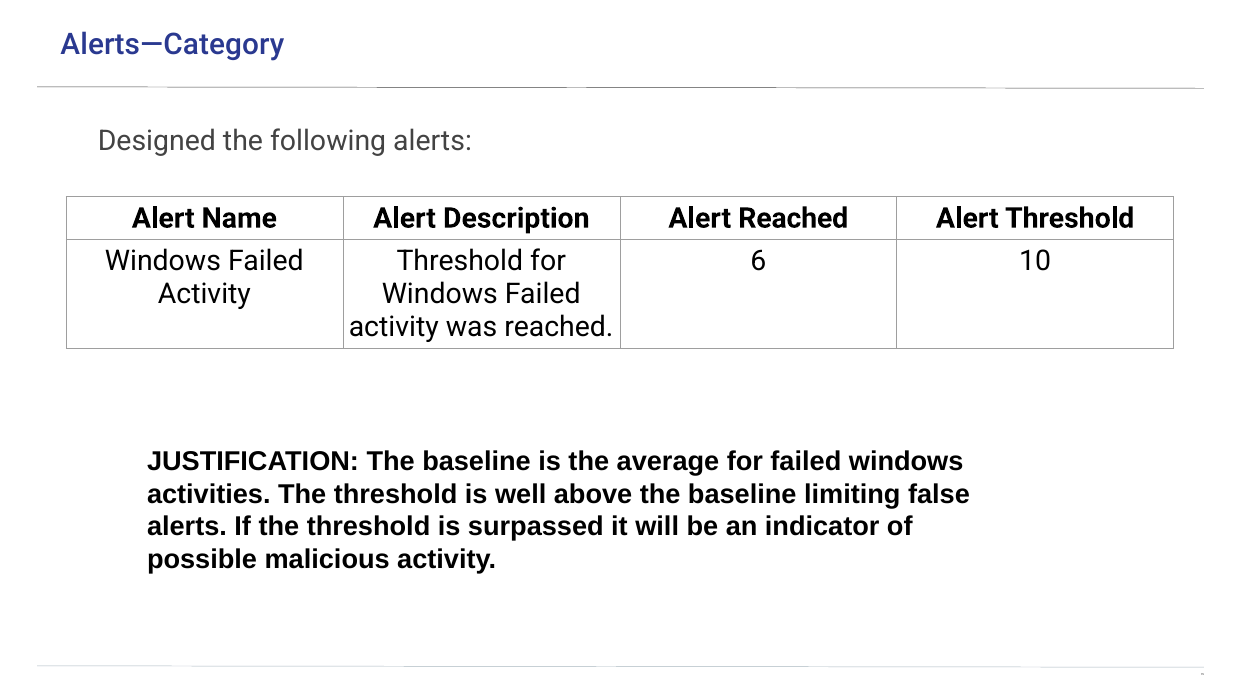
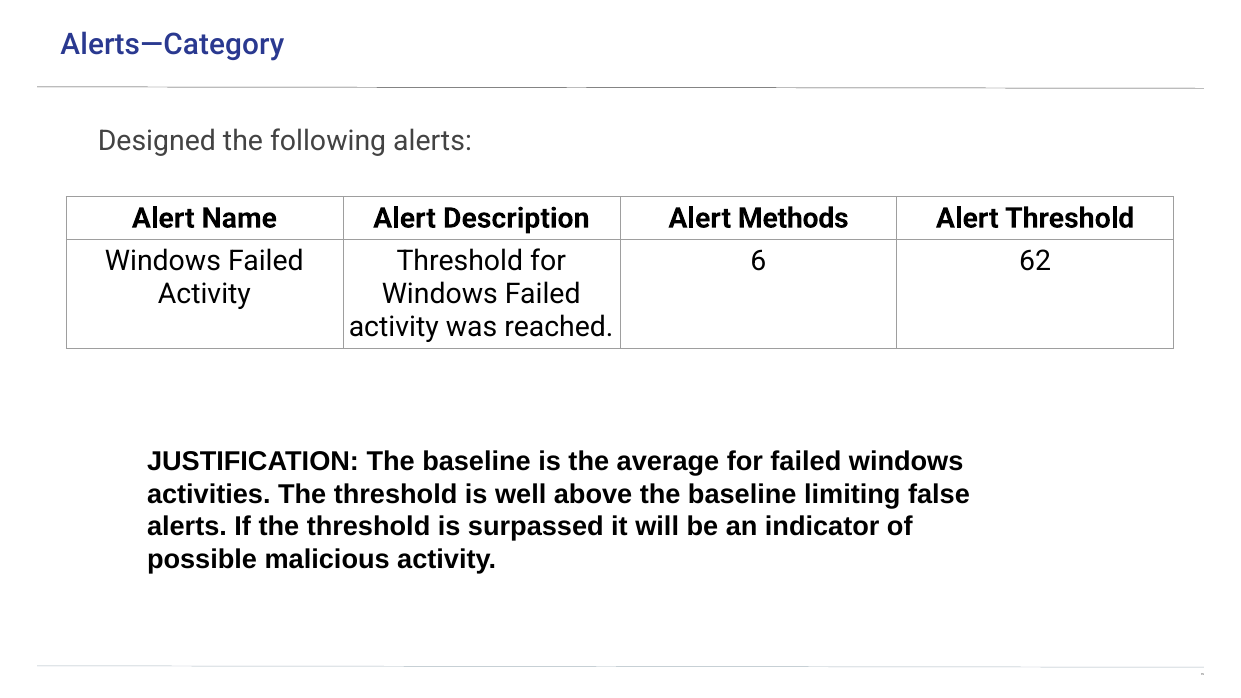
Alert Reached: Reached -> Methods (793, 218)
10: 10 -> 62 (1035, 261)
